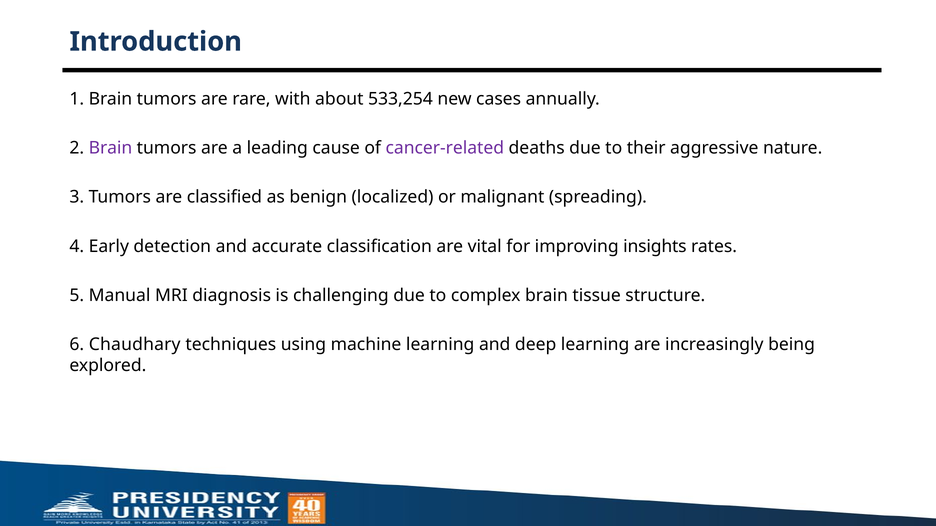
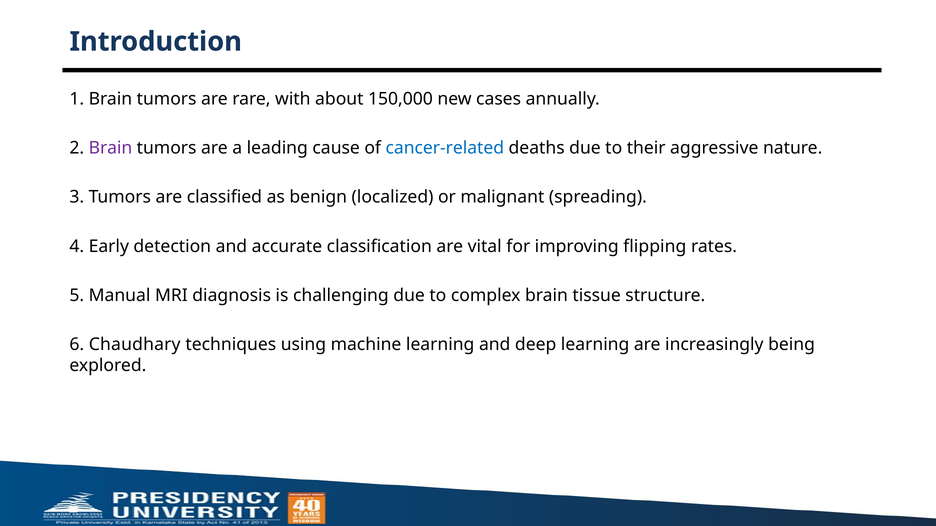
533,254: 533,254 -> 150,000 (400, 99)
cancer-related colour: purple -> blue (445, 148)
insights: insights -> flipping (655, 246)
